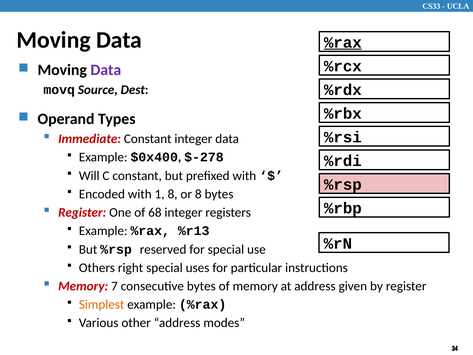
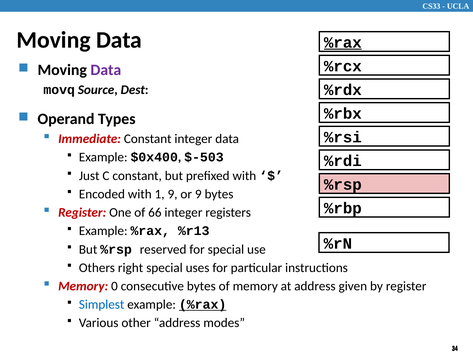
$-278: $-278 -> $-503 (204, 157)
Will: Will -> Just (89, 176)
1 8: 8 -> 9 (173, 194)
or 8: 8 -> 9 (198, 194)
68: 68 -> 66 (155, 212)
7: 7 -> 0 (114, 286)
Simplest colour: orange -> blue (102, 304)
%rax underline: none -> present (203, 304)
